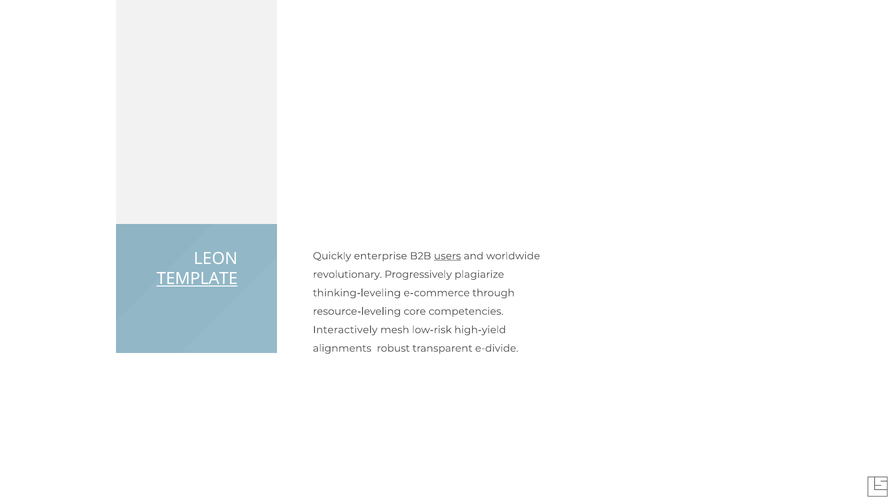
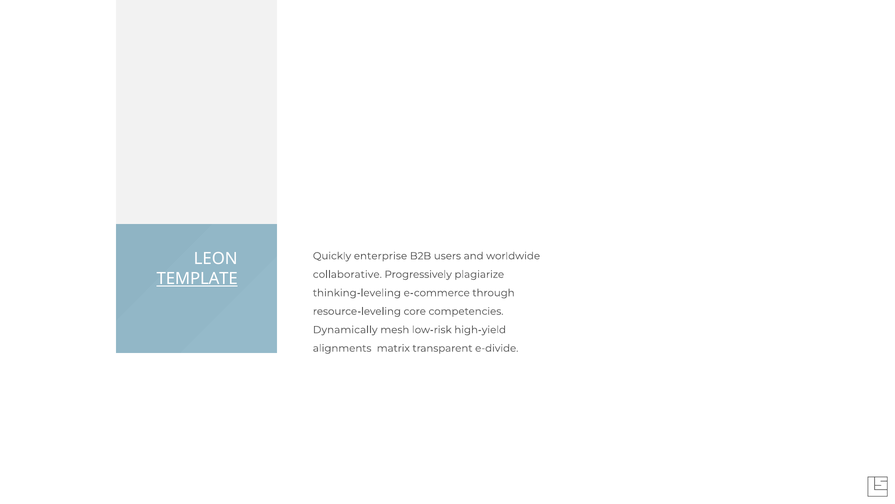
users underline: present -> none (447, 256)
revolutionary: revolutionary -> collaborative (347, 274)
Interactively: Interactively -> Dynamically (345, 329)
robust: robust -> matrix (393, 348)
